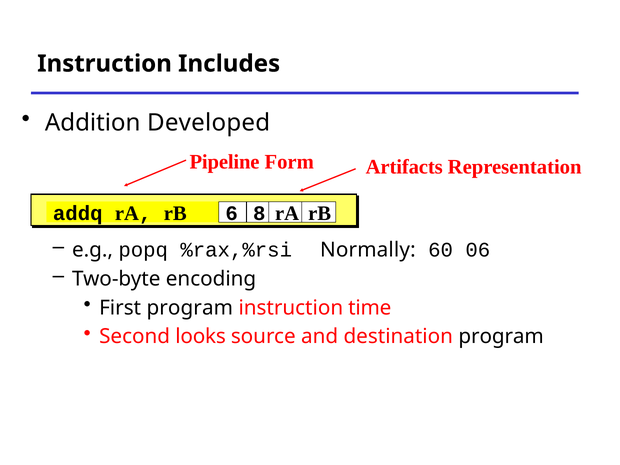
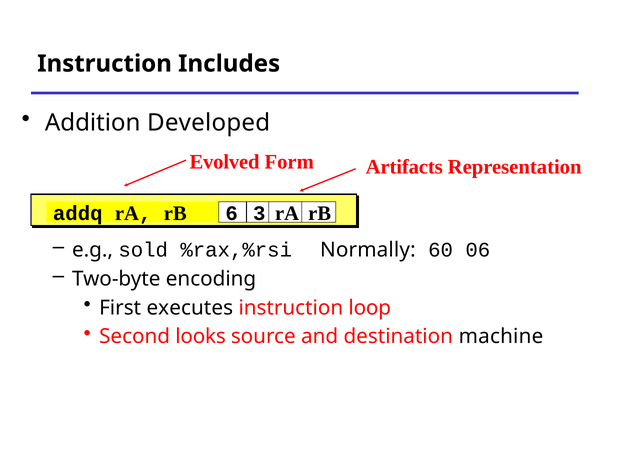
Pipeline: Pipeline -> Evolved (225, 162)
8: 8 -> 3 (259, 213)
popq: popq -> sold (143, 250)
First program: program -> executes (190, 308)
time: time -> loop (370, 308)
destination program: program -> machine (501, 337)
